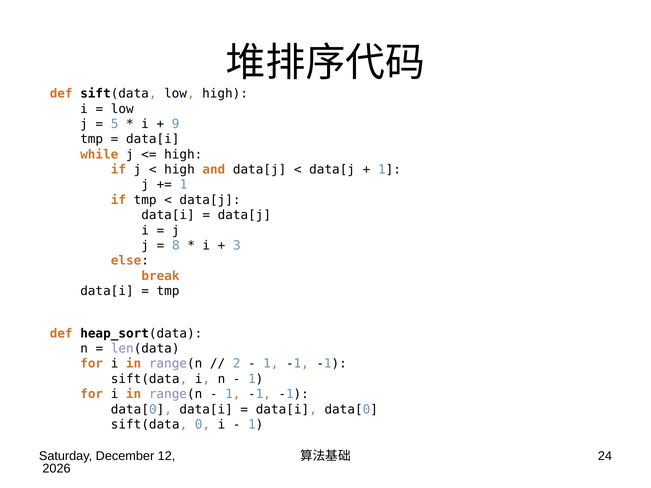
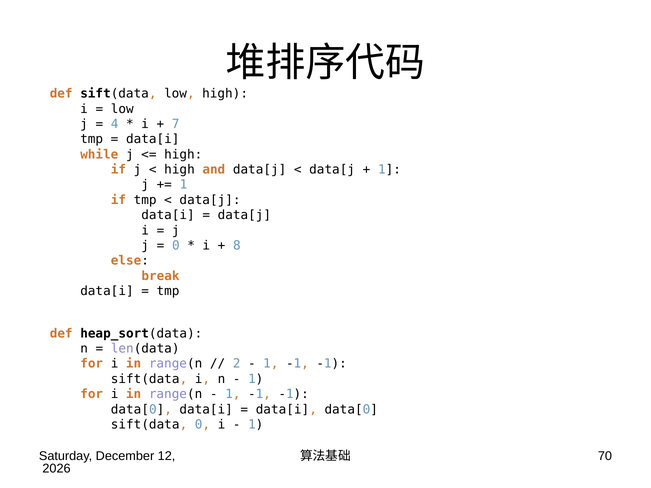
5: 5 -> 4 (115, 124)
9: 9 -> 7 (176, 124)
8: 8 -> 0 (176, 246)
3: 3 -> 8 (237, 246)
24: 24 -> 70 (605, 456)
